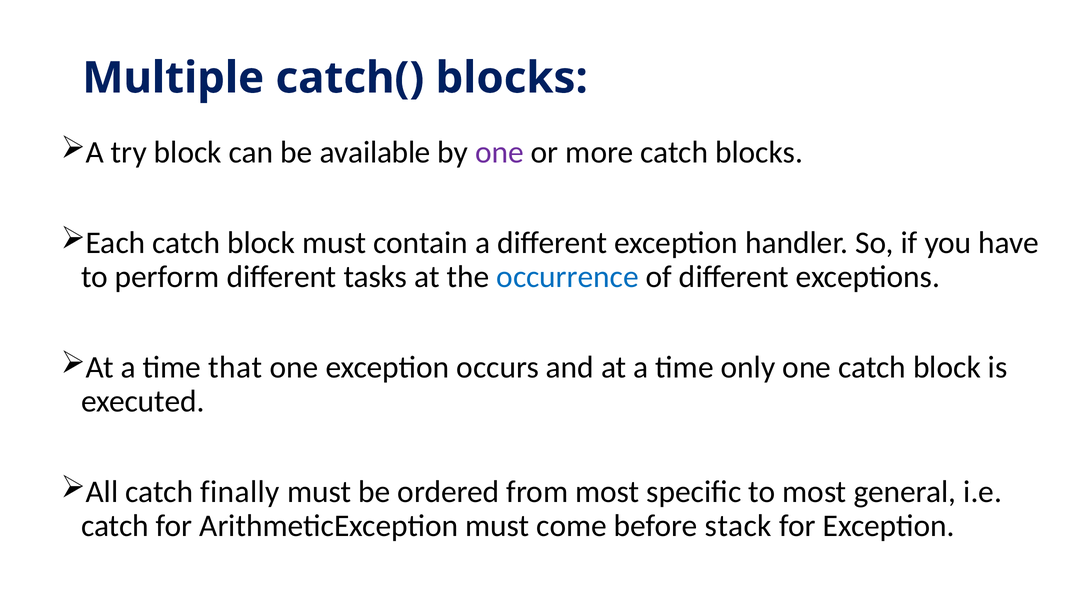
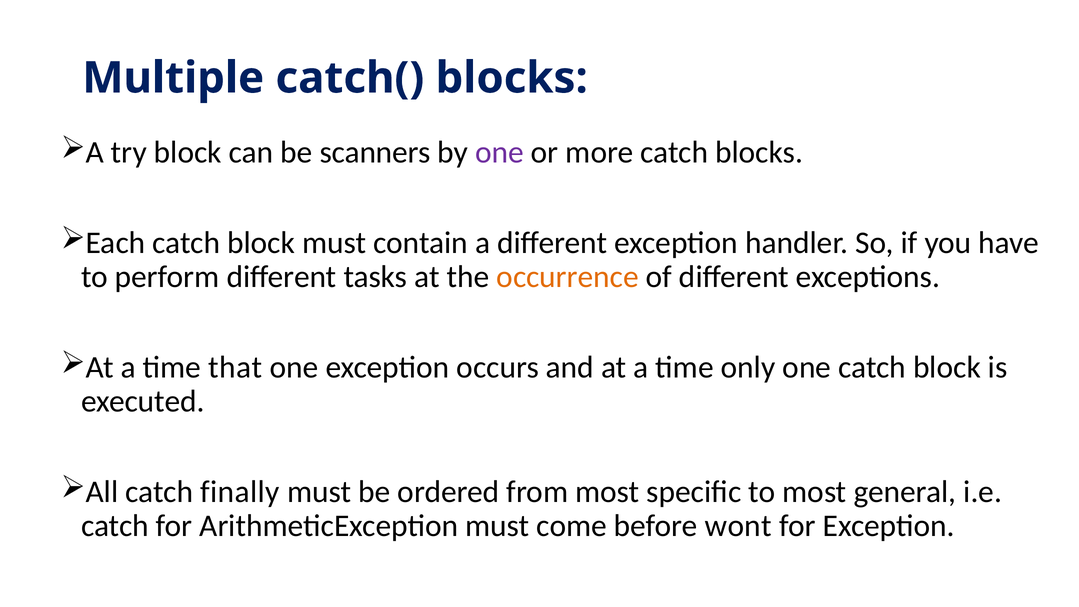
available: available -> scanners (375, 152)
occurrence colour: blue -> orange (568, 277)
stack: stack -> wont (738, 526)
